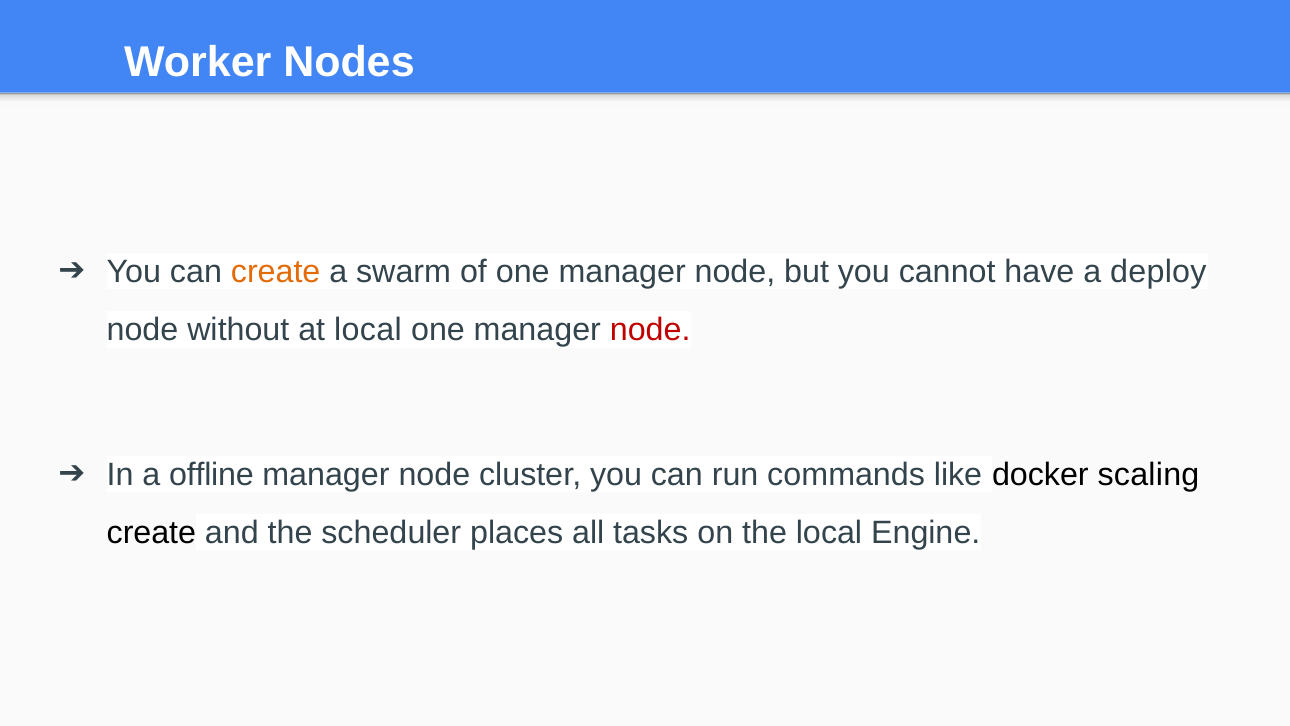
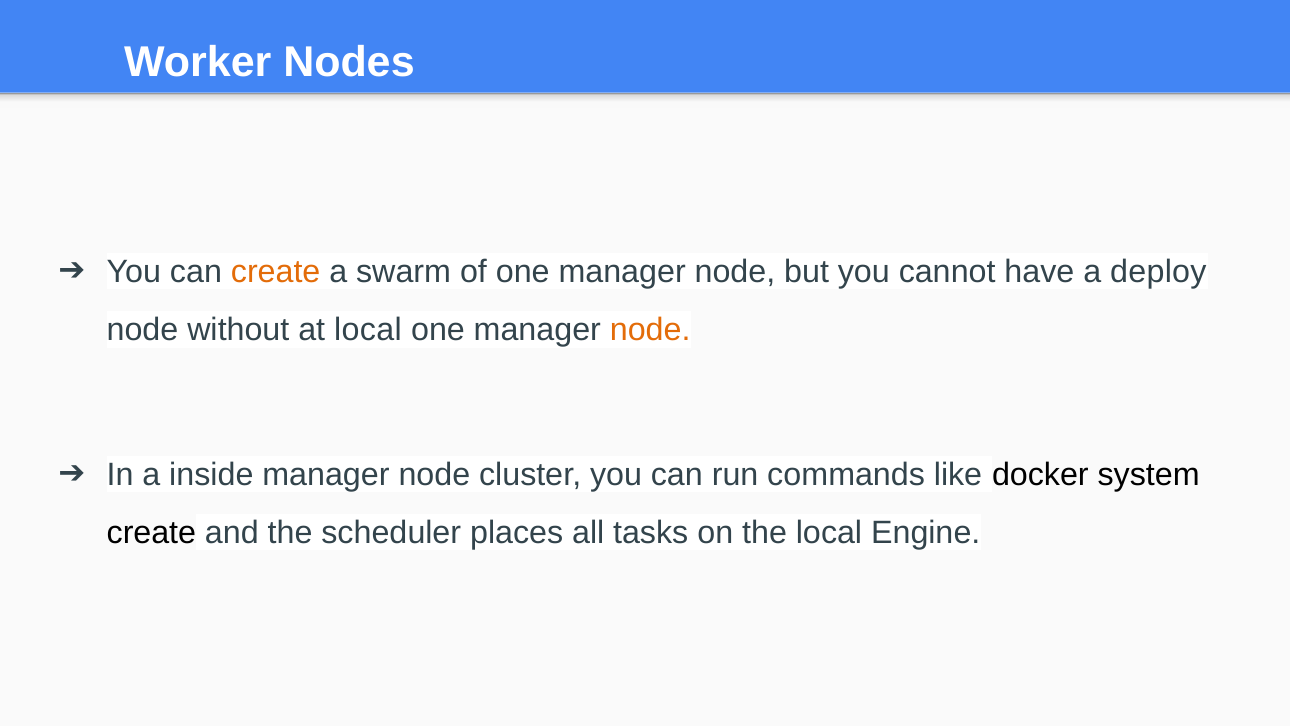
node colour: red -> orange (650, 330)
offline: offline -> inside (211, 475)
scaling: scaling -> system (1149, 475)
